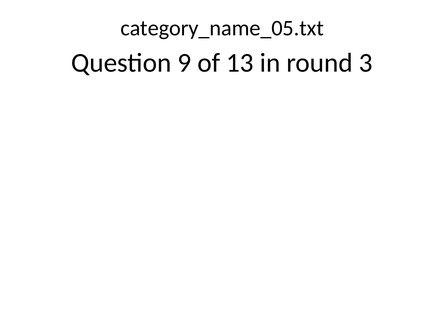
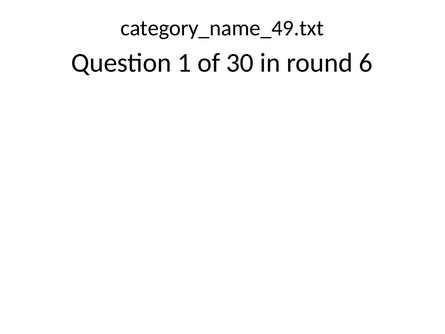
category_name_05.txt: category_name_05.txt -> category_name_49.txt (222, 28)
9: 9 -> 1 (184, 63)
13: 13 -> 30 (240, 63)
3: 3 -> 6 (366, 63)
